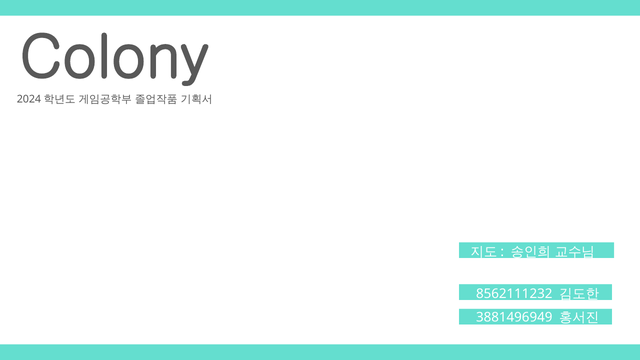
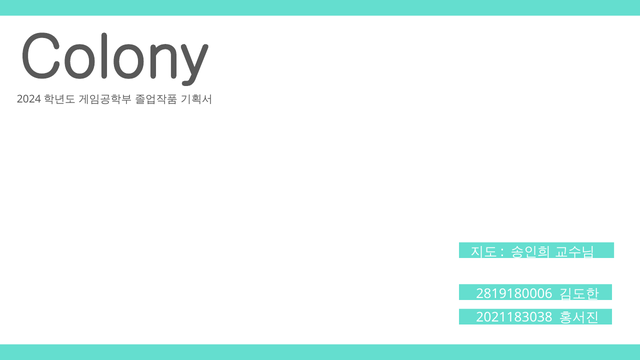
8562111232: 8562111232 -> 2819180006 (514, 294)
3881496949: 3881496949 -> 2021183038 (514, 317)
